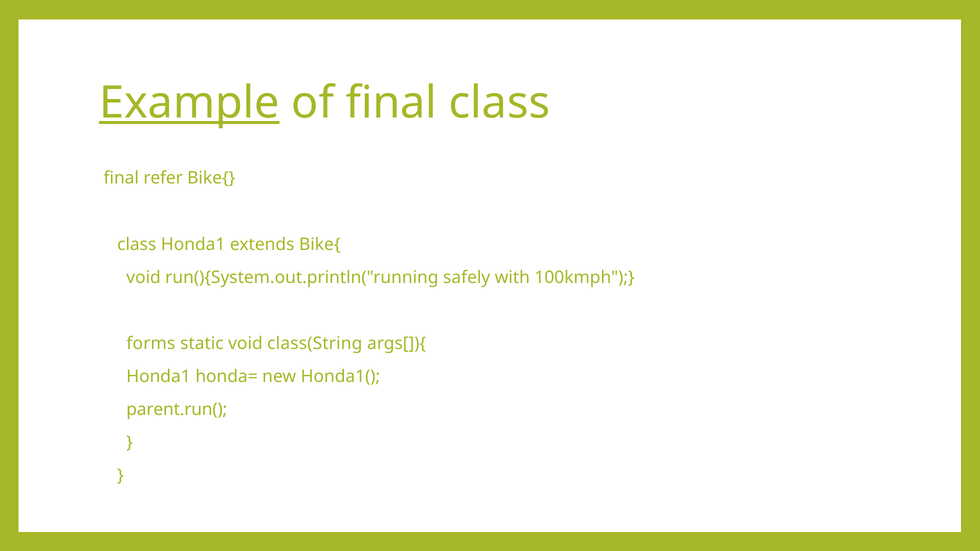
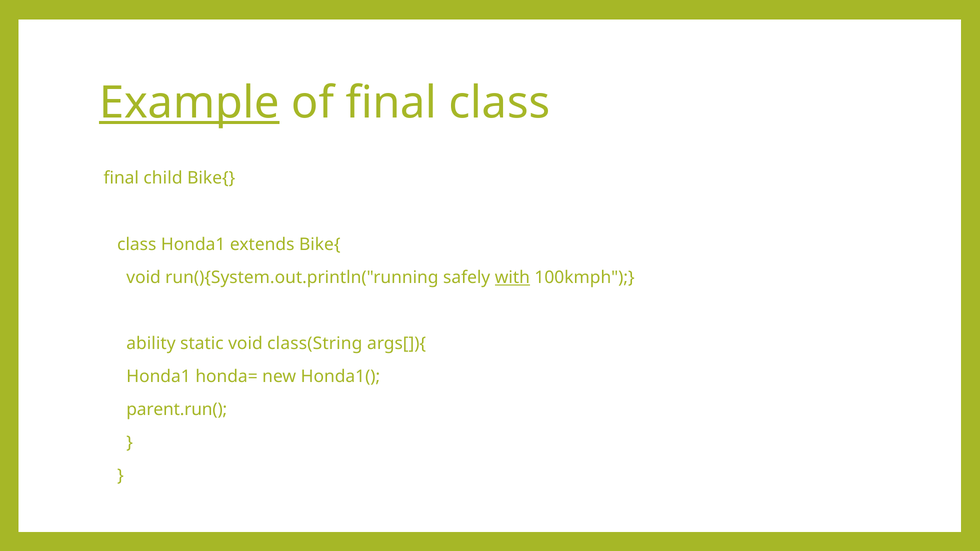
refer: refer -> child (163, 178)
with underline: none -> present (512, 277)
forms: forms -> ability (151, 344)
